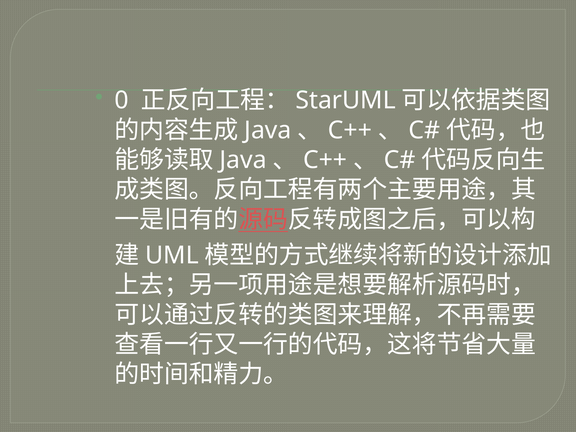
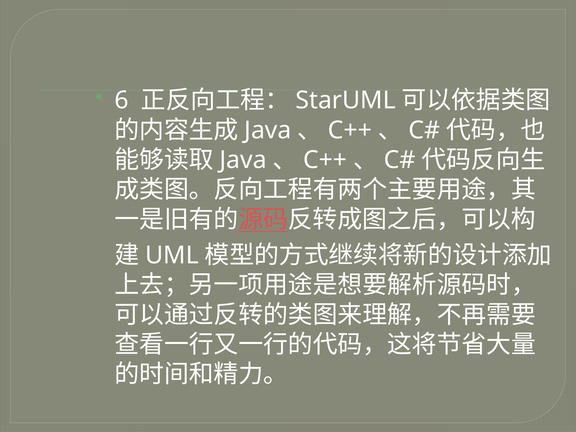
0: 0 -> 6 (122, 100)
